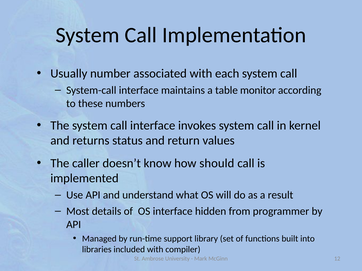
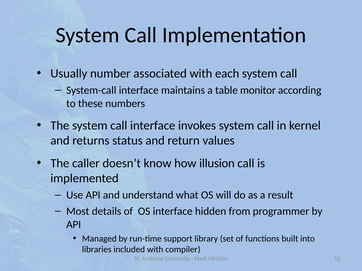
should: should -> illusion (217, 163)
